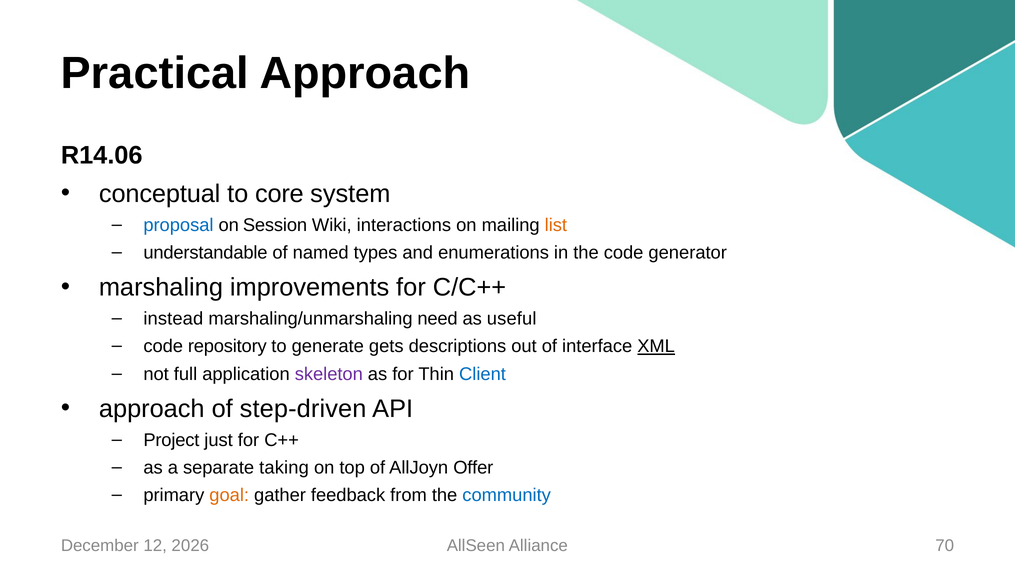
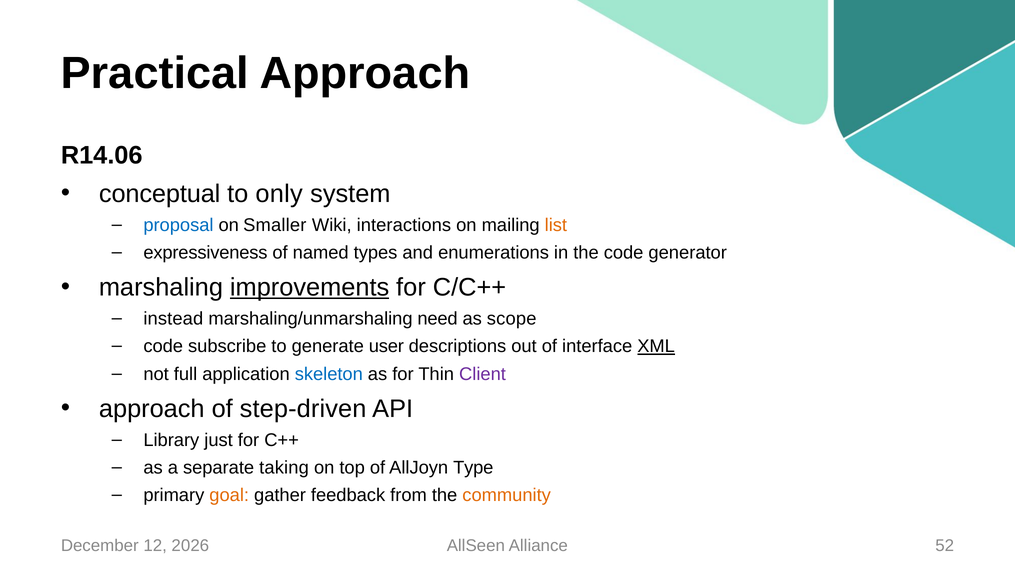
core: core -> only (279, 194)
Session: Session -> Smaller (275, 225)
understandable: understandable -> expressiveness (205, 253)
improvements underline: none -> present (310, 287)
useful: useful -> scope (512, 319)
repository: repository -> subscribe (227, 346)
gets: gets -> user (386, 346)
skeleton colour: purple -> blue (329, 374)
Client colour: blue -> purple (483, 374)
Project: Project -> Library (171, 440)
Offer: Offer -> Type (473, 468)
community colour: blue -> orange (507, 495)
70: 70 -> 52 (945, 546)
